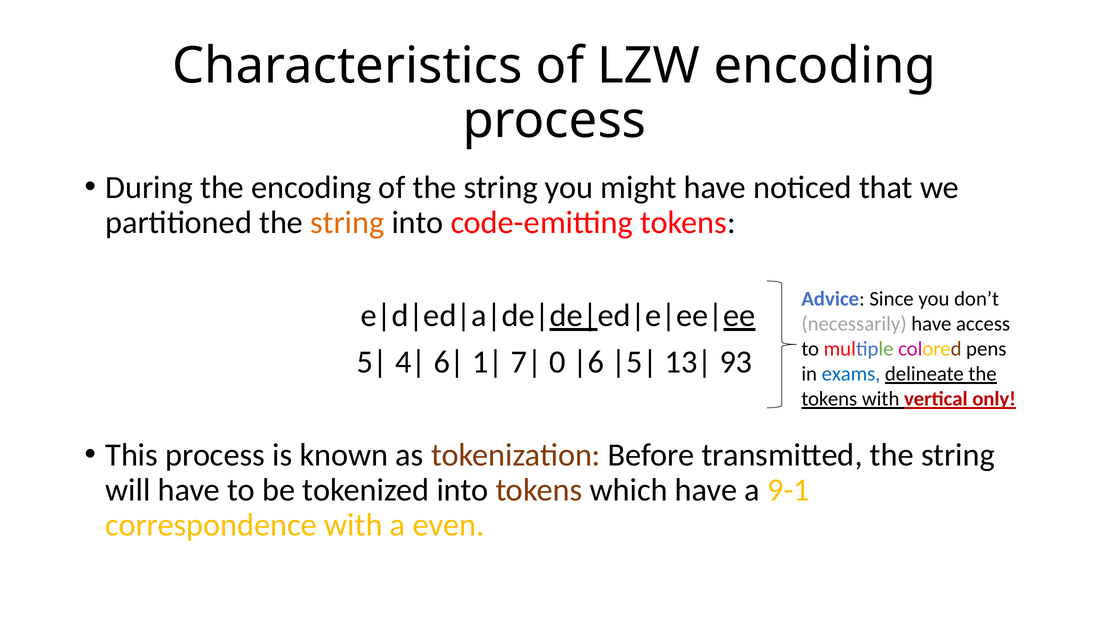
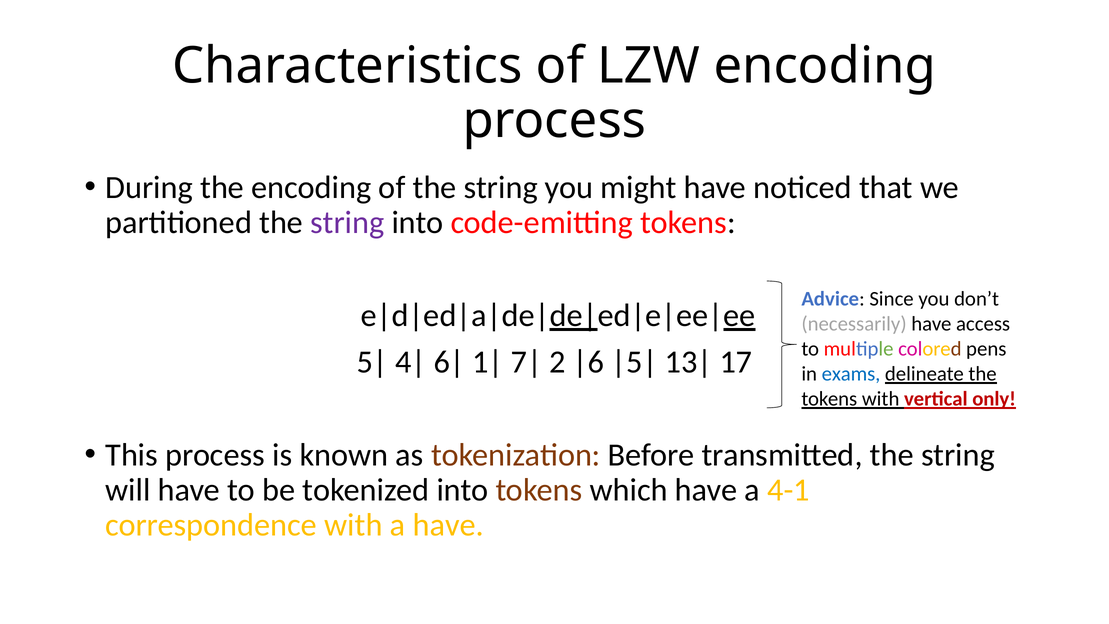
string colour: orange -> purple (347, 222)
0: 0 -> 2 (557, 362)
93: 93 -> 17 (736, 362)
9-1: 9-1 -> 4-1 (789, 490)
a even: even -> have (448, 525)
